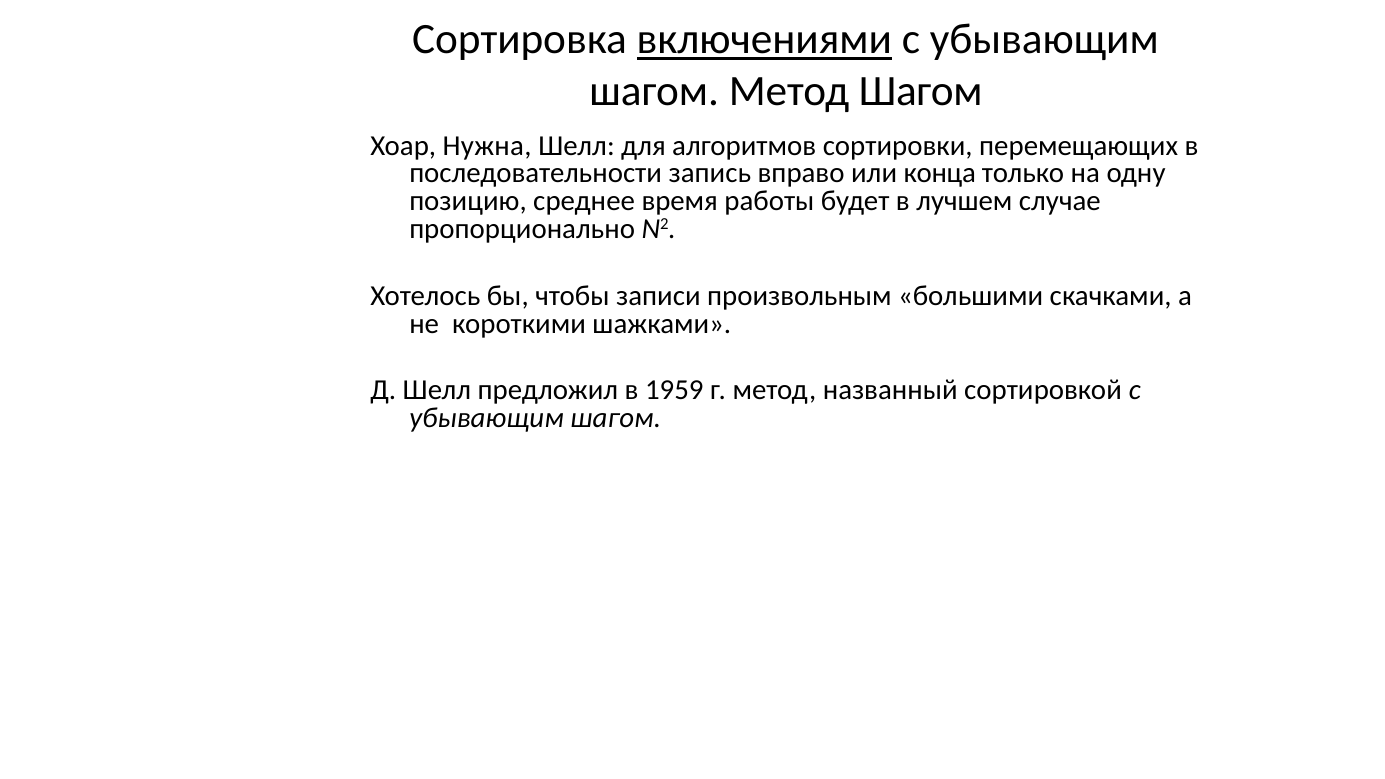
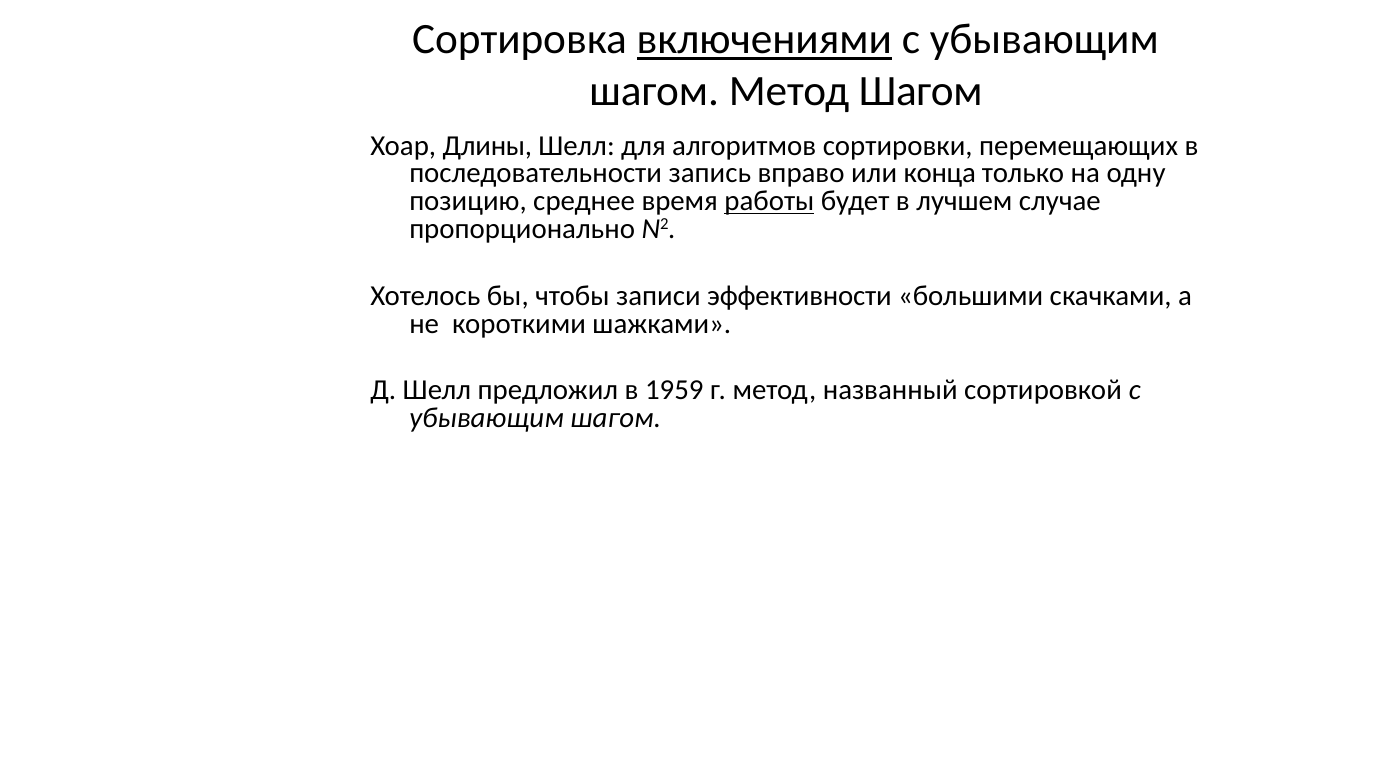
Нужна: Нужна -> Длины (487, 146)
работы underline: none -> present (769, 201)
произвольным: произвольным -> эффективности (799, 296)
